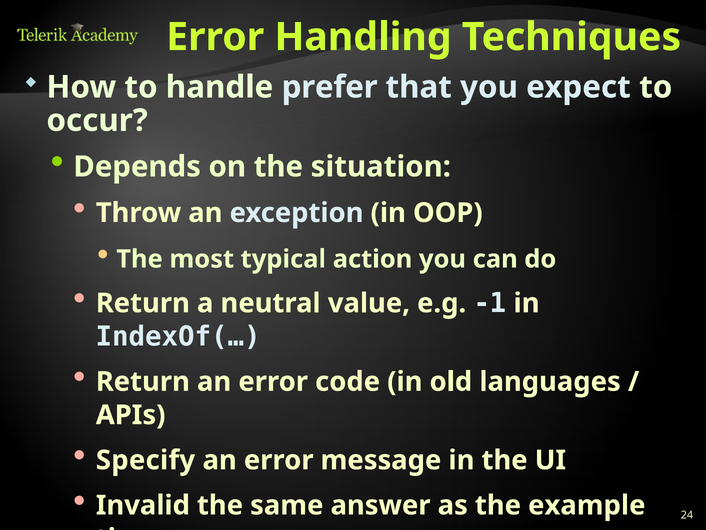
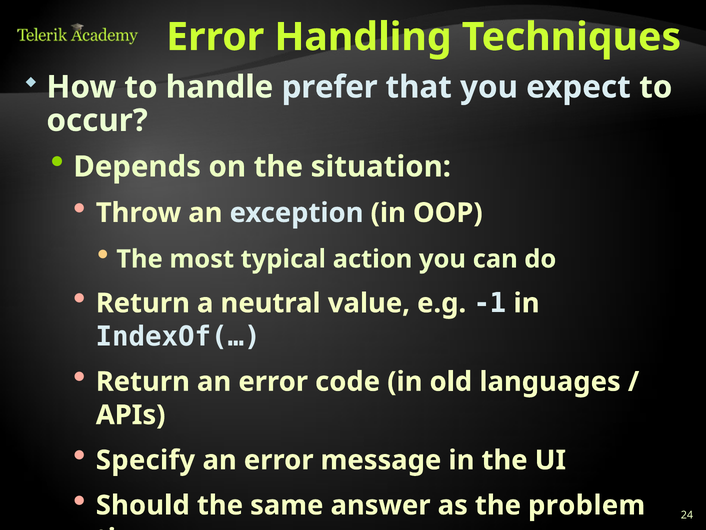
Invalid: Invalid -> Should (143, 505)
example: example -> problem (587, 505)
